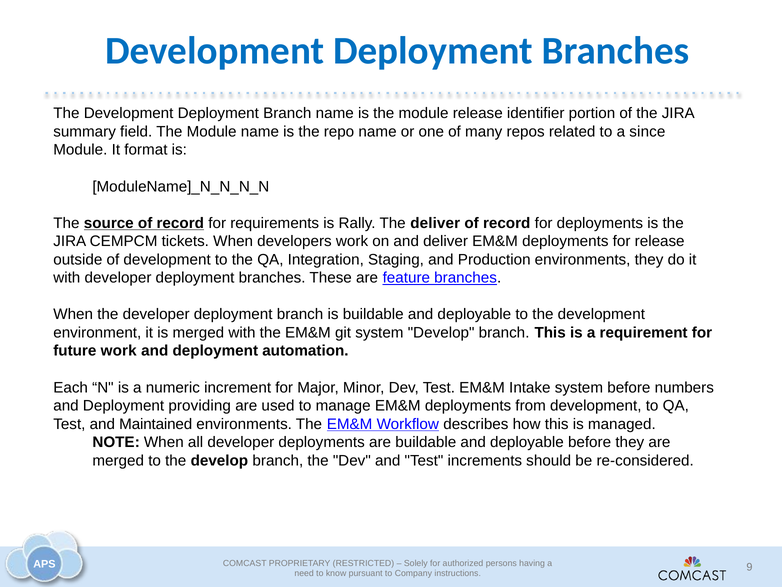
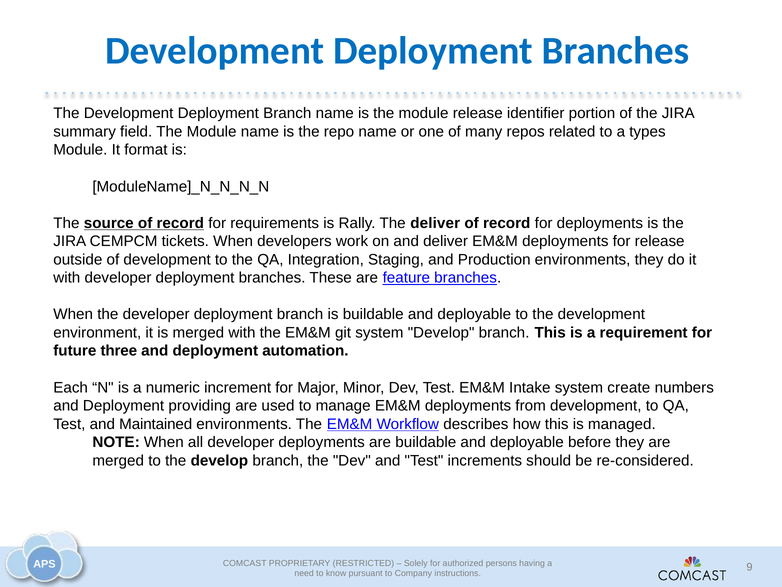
since: since -> types (647, 132)
future work: work -> three (119, 351)
system before: before -> create (629, 387)
